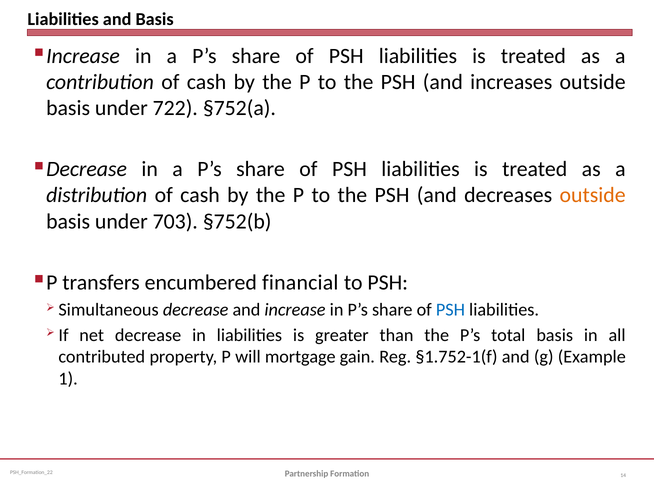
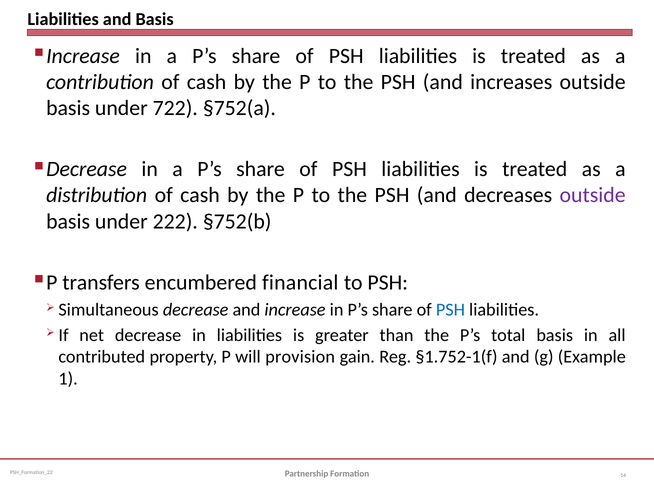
outside colour: orange -> purple (593, 195)
703: 703 -> 222 (175, 222)
mortgage: mortgage -> provision (300, 357)
